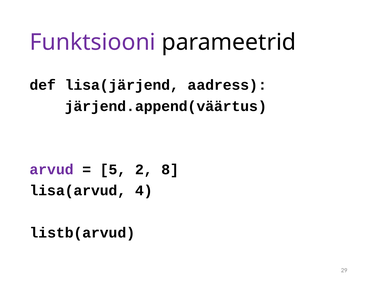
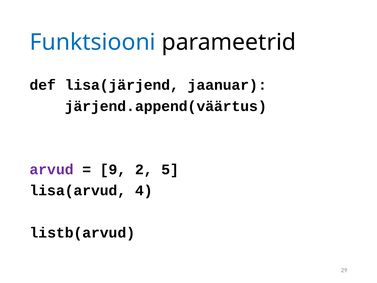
Funktsiooni colour: purple -> blue (93, 42)
aadress: aadress -> jaanuar (227, 85)
5: 5 -> 9 (113, 169)
8: 8 -> 5 (170, 169)
